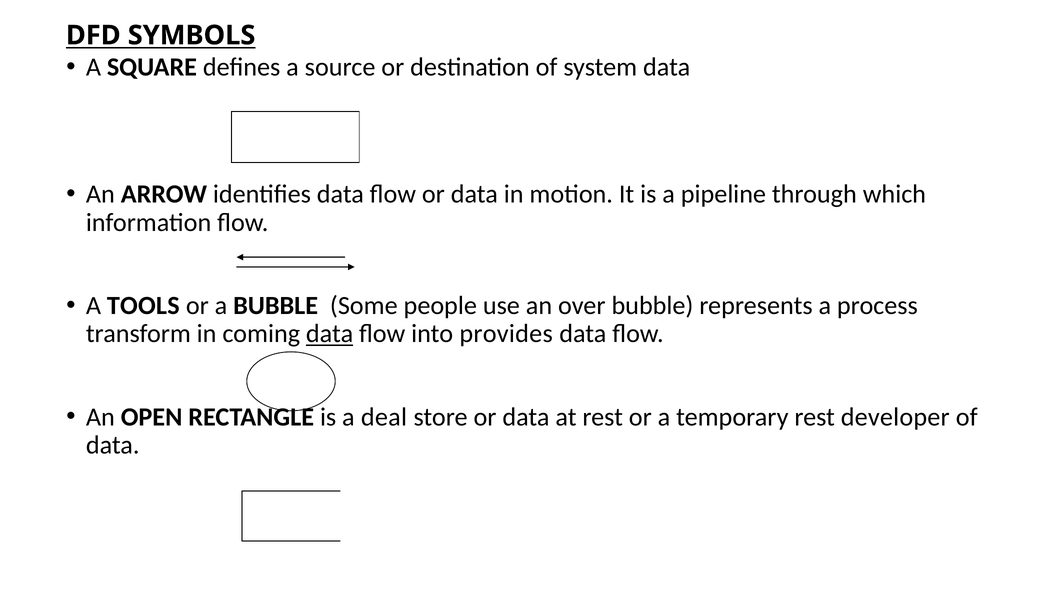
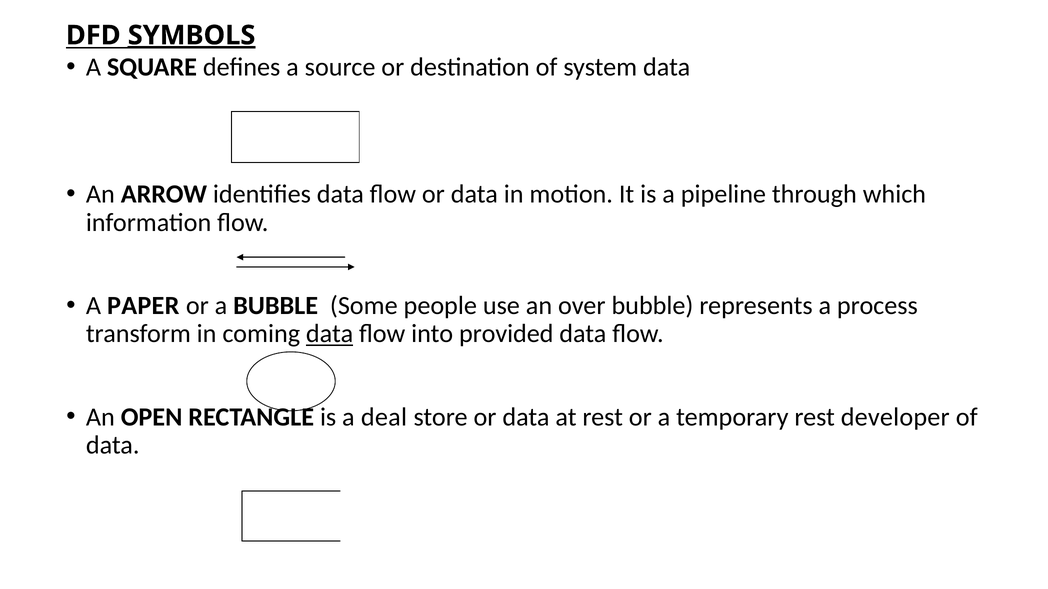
SYMBOLS underline: none -> present (192, 35)
TOOLS: TOOLS -> PAPER (143, 306)
provides: provides -> provided (506, 334)
